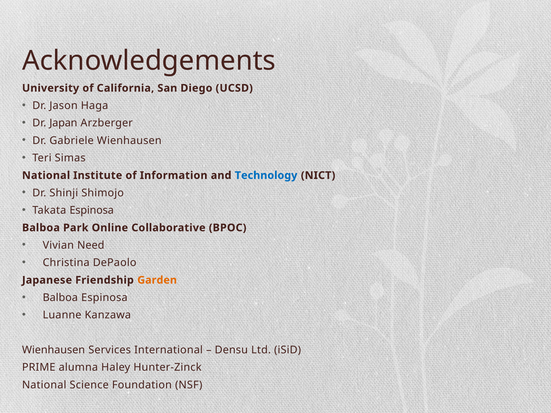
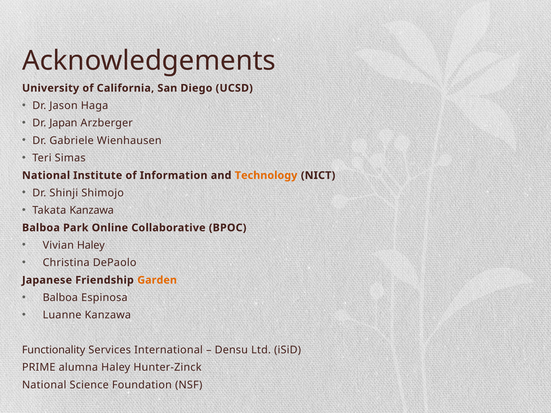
Technology colour: blue -> orange (266, 175)
Takata Espinosa: Espinosa -> Kanzawa (92, 210)
Vivian Need: Need -> Haley (91, 245)
Wienhausen: Wienhausen -> Functionality (54, 350)
